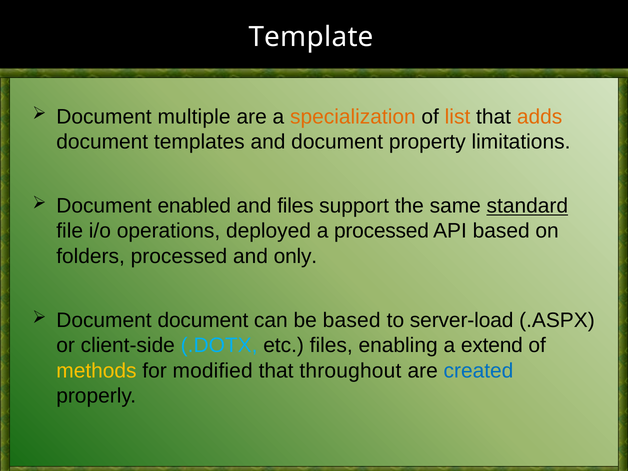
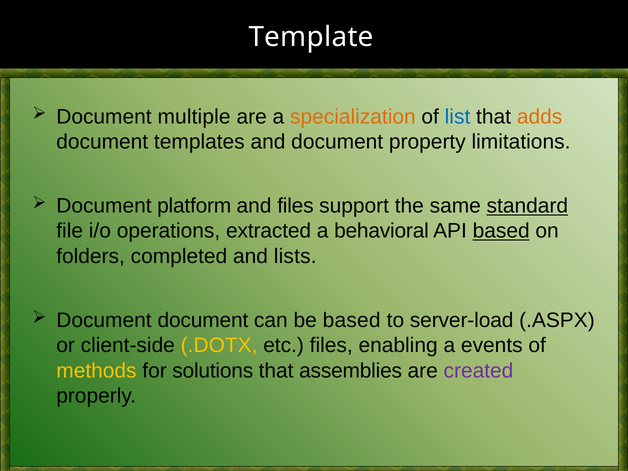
list colour: orange -> blue (458, 117)
enabled: enabled -> platform (194, 206)
deployed: deployed -> extracted (269, 231)
a processed: processed -> behavioral (381, 231)
based underline: none -> present (501, 231)
folders processed: processed -> completed (179, 256)
only: only -> lists (295, 256)
.DOTX colour: light blue -> yellow (219, 346)
extend: extend -> events (492, 346)
modified: modified -> solutions (213, 371)
throughout: throughout -> assemblies (351, 371)
created colour: blue -> purple (478, 371)
